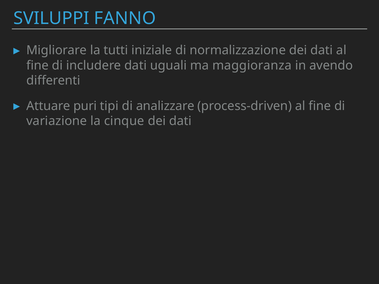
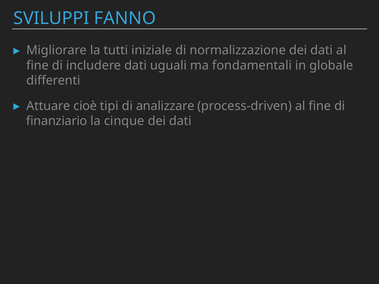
maggioranza: maggioranza -> fondamentali (252, 65)
avendo: avendo -> globale (331, 65)
puri: puri -> cioè (85, 106)
variazione: variazione -> finanziario (57, 121)
